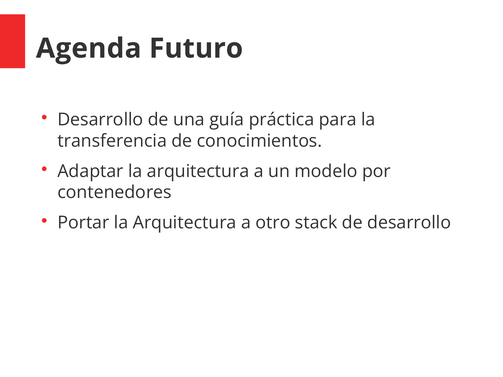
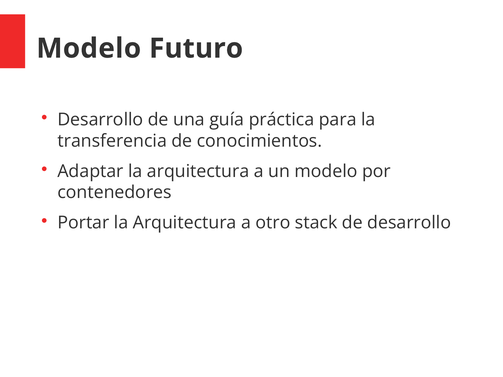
Agenda: Agenda -> Modelo (89, 48)
